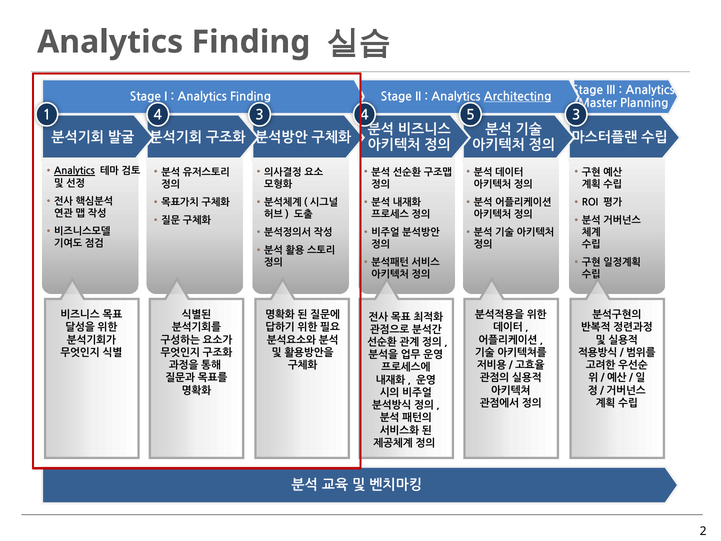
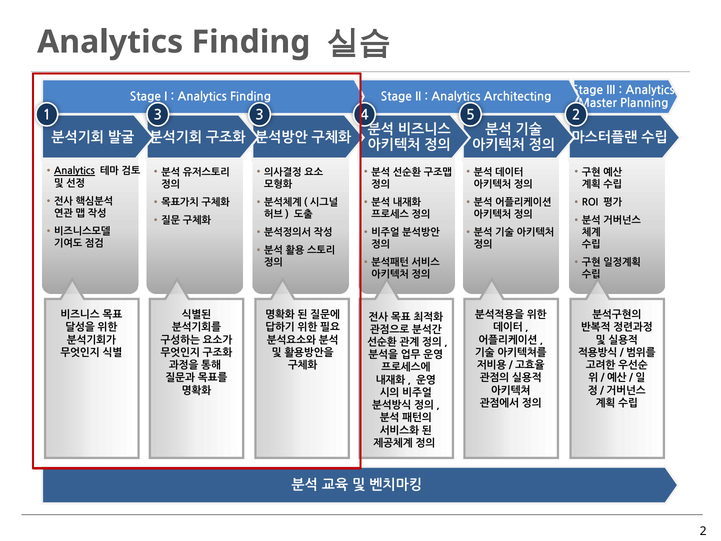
Architecting underline: present -> none (518, 96)
1 4: 4 -> 3 (158, 115)
3 4 3: 3 -> 2 (576, 115)
